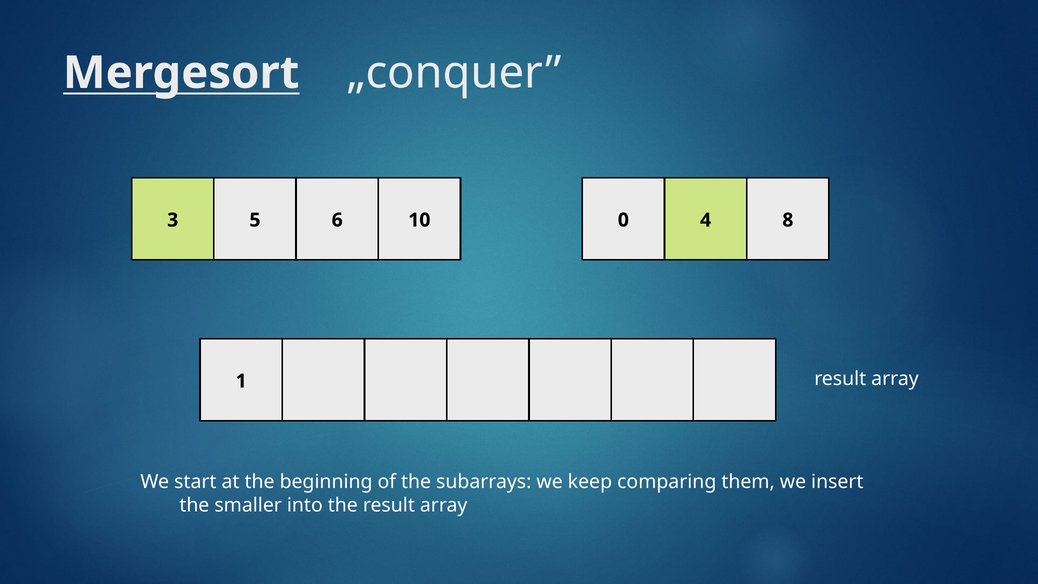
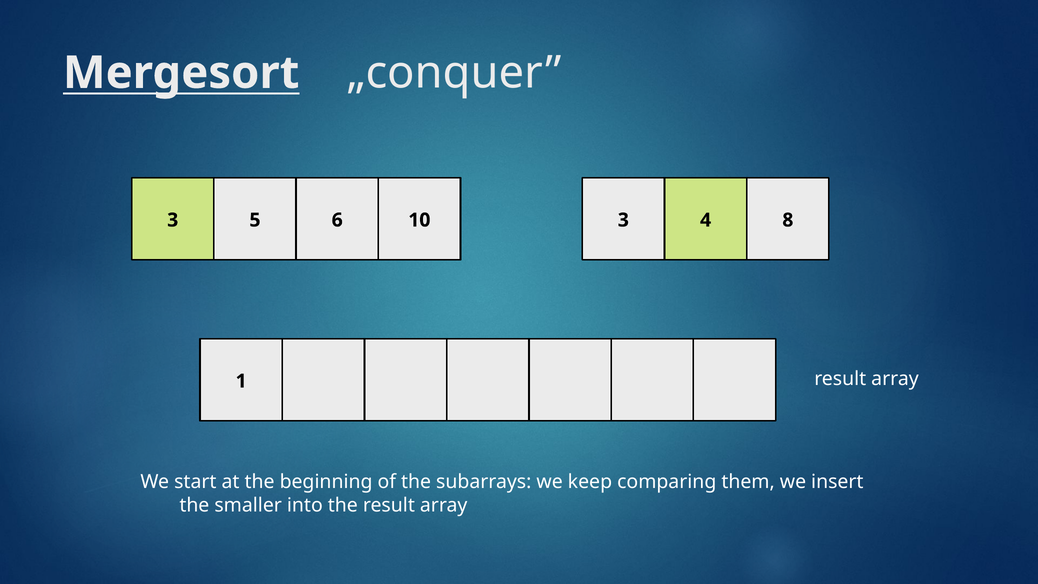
10 0: 0 -> 3 (623, 220)
